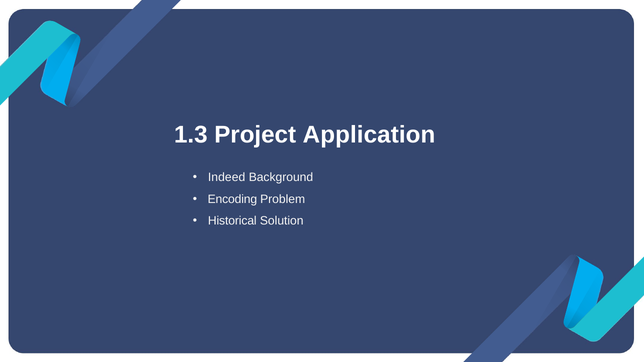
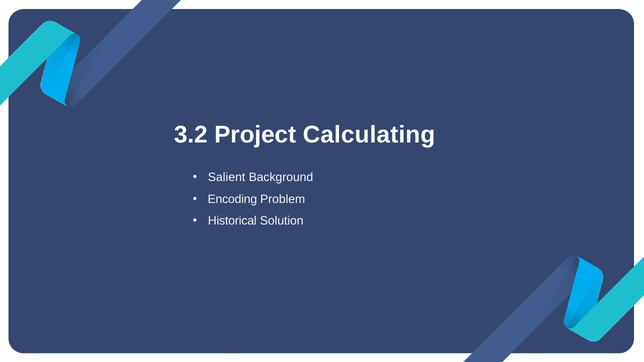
1.3: 1.3 -> 3.2 (191, 135)
Application: Application -> Calculating (369, 135)
Indeed: Indeed -> Salient (227, 178)
